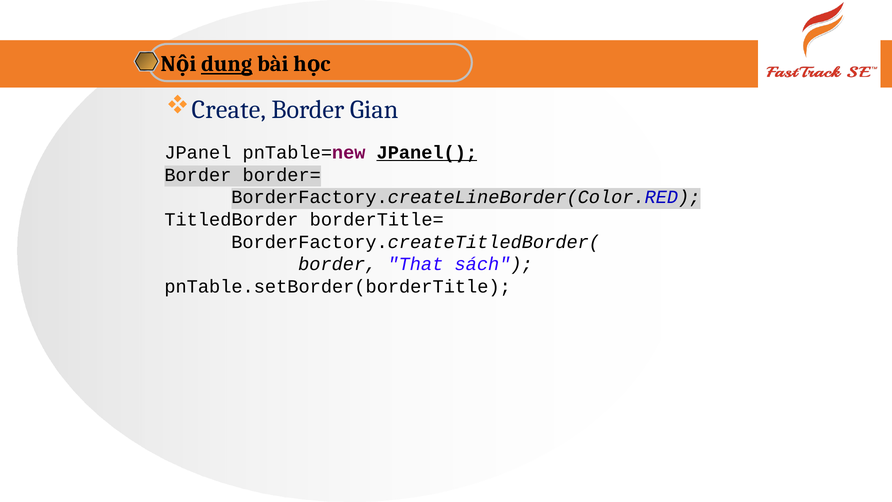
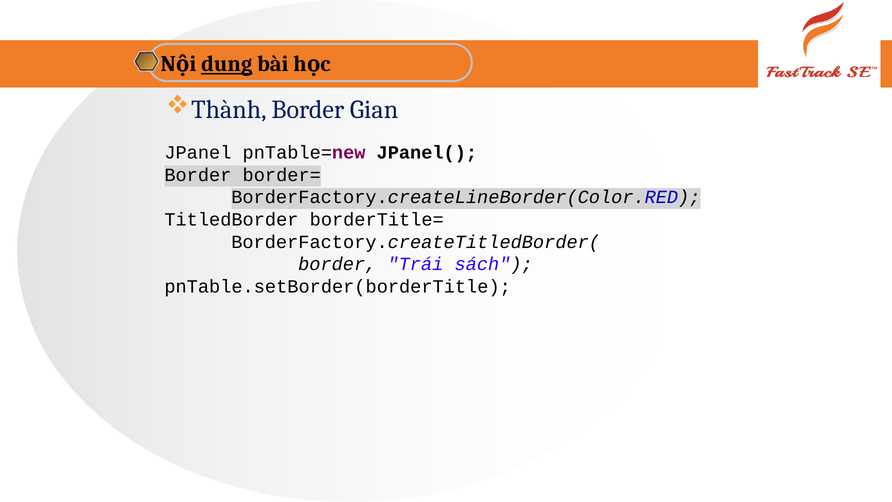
Create: Create -> Thành (229, 109)
JPanel( underline: present -> none (427, 153)
That: That -> Trái (415, 264)
